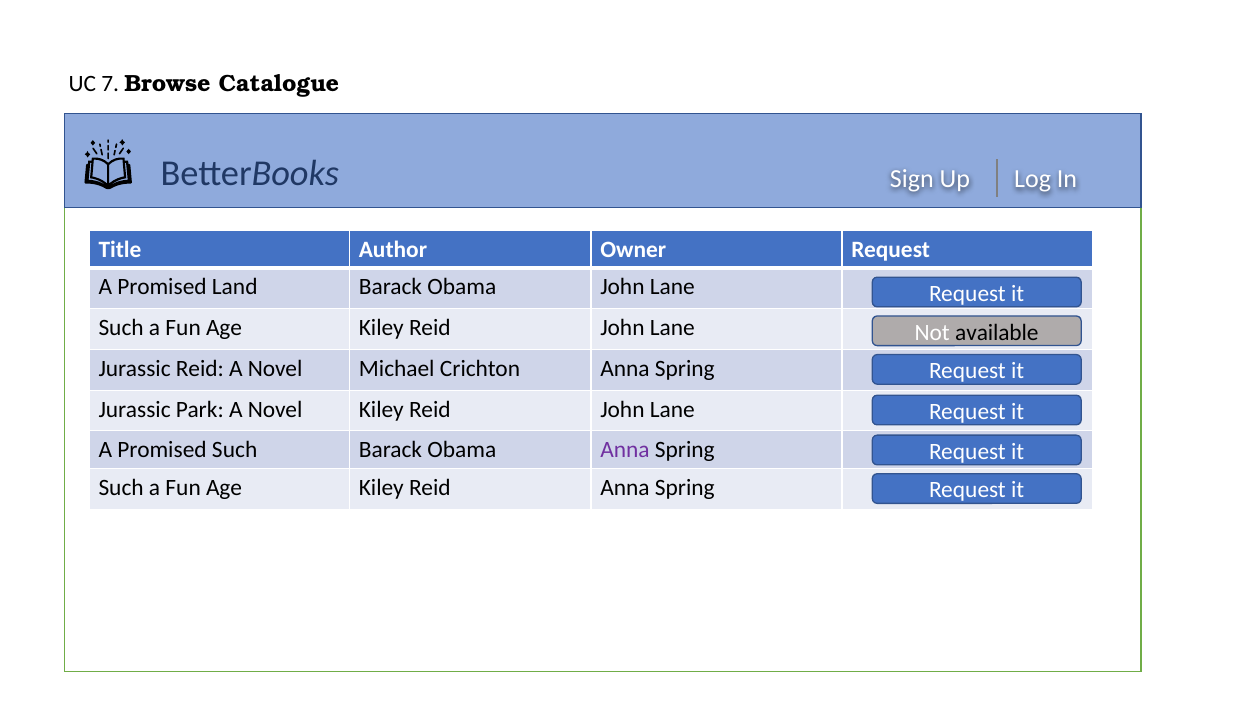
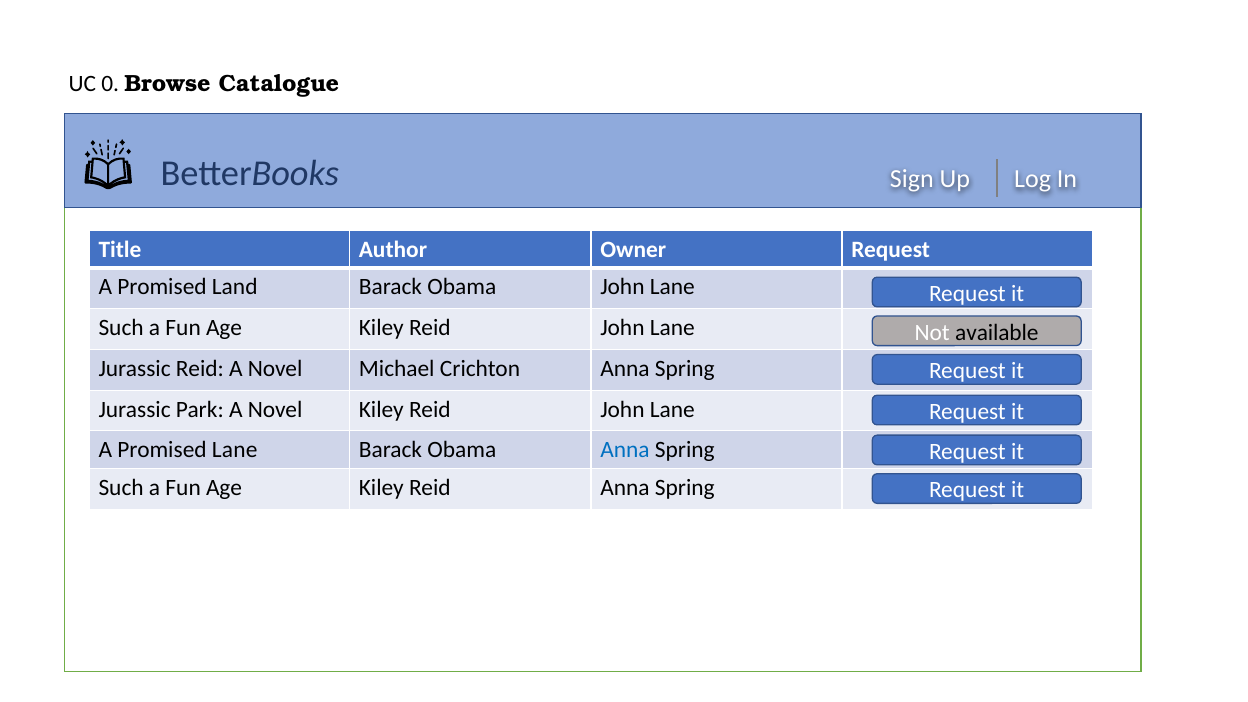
7: 7 -> 0 (110, 83)
Promised Such: Such -> Lane (235, 450)
Anna colour: purple -> blue (625, 450)
